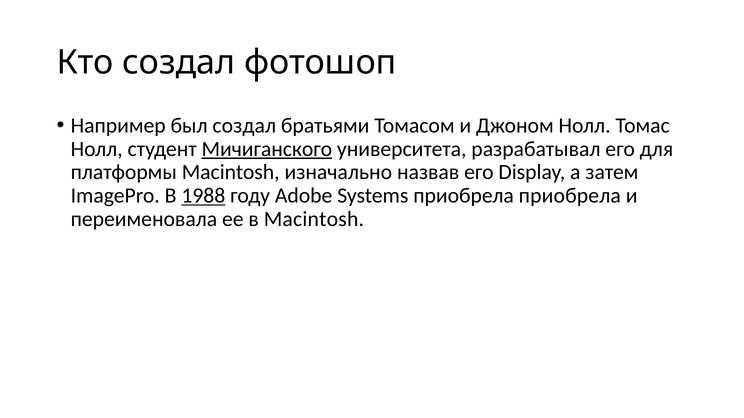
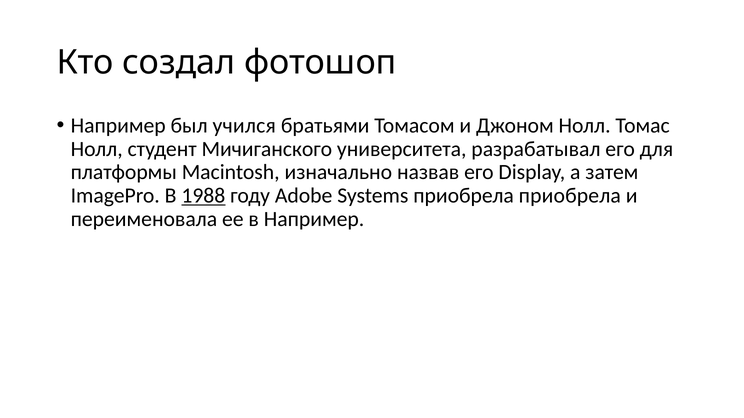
был создал: создал -> учился (244, 126)
Мичиганского underline: present -> none (267, 149)
в Macintosh: Macintosh -> Например (314, 219)
